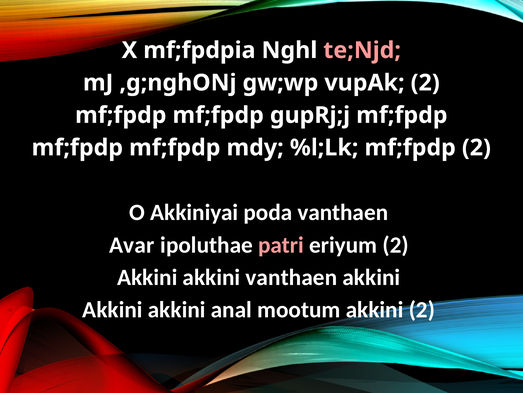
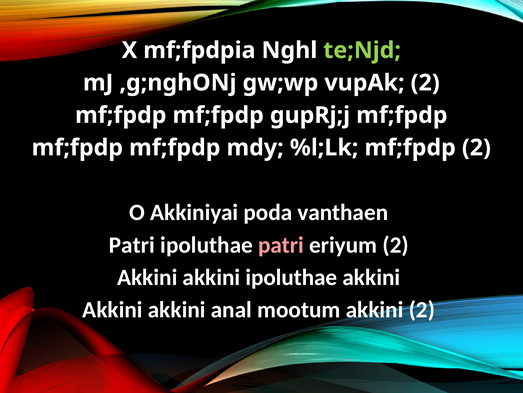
te;Njd colour: pink -> light green (362, 50)
Avar: Avar -> Patri (132, 245)
akkini vanthaen: vanthaen -> ipoluthae (291, 277)
